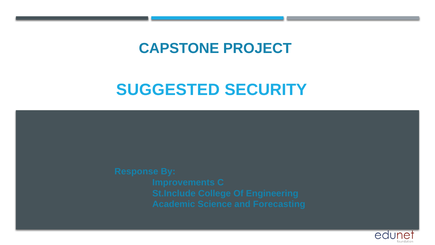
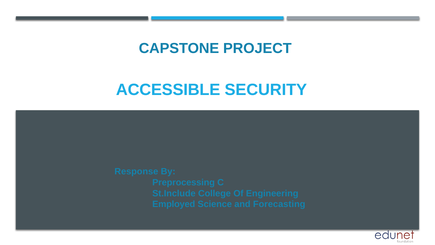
SUGGESTED: SUGGESTED -> ACCESSIBLE (168, 90)
Improvements: Improvements -> Preprocessing (184, 182)
Academic: Academic -> Employed (174, 204)
